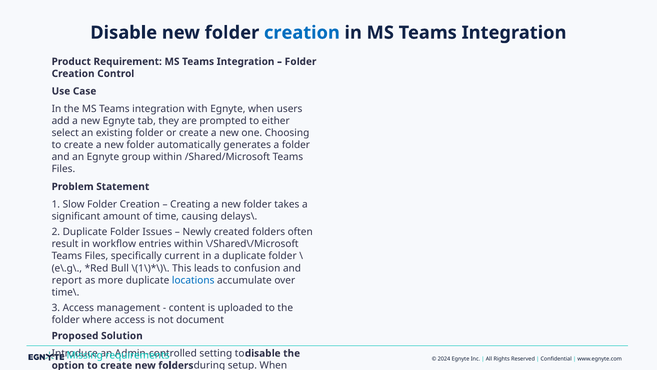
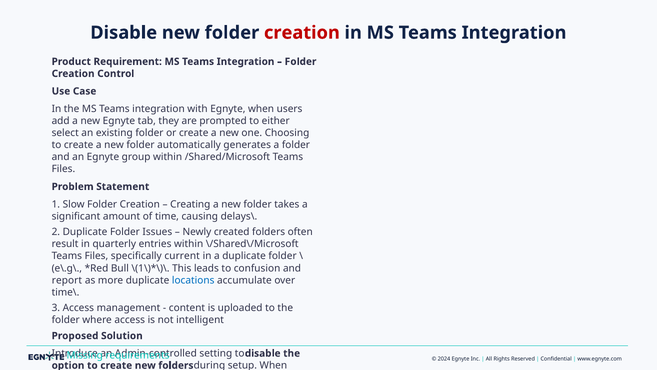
creation colour: blue -> red (302, 33)
workflow: workflow -> quarterly (114, 244)
document: document -> intelligent (200, 320)
